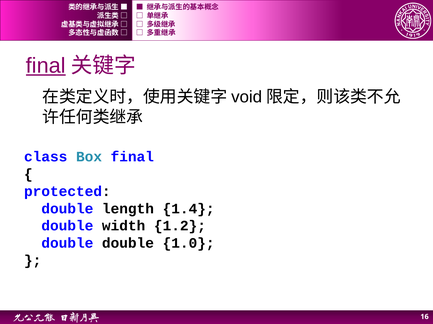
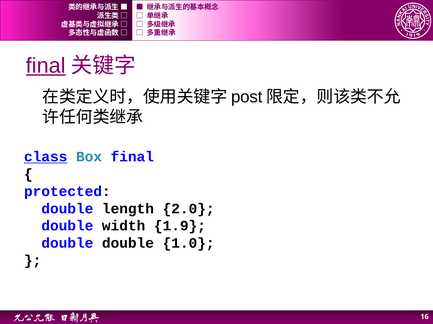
void: void -> post (247, 97)
class underline: none -> present (46, 157)
1.4: 1.4 -> 2.0 (189, 209)
1.2: 1.2 -> 1.9 (180, 226)
